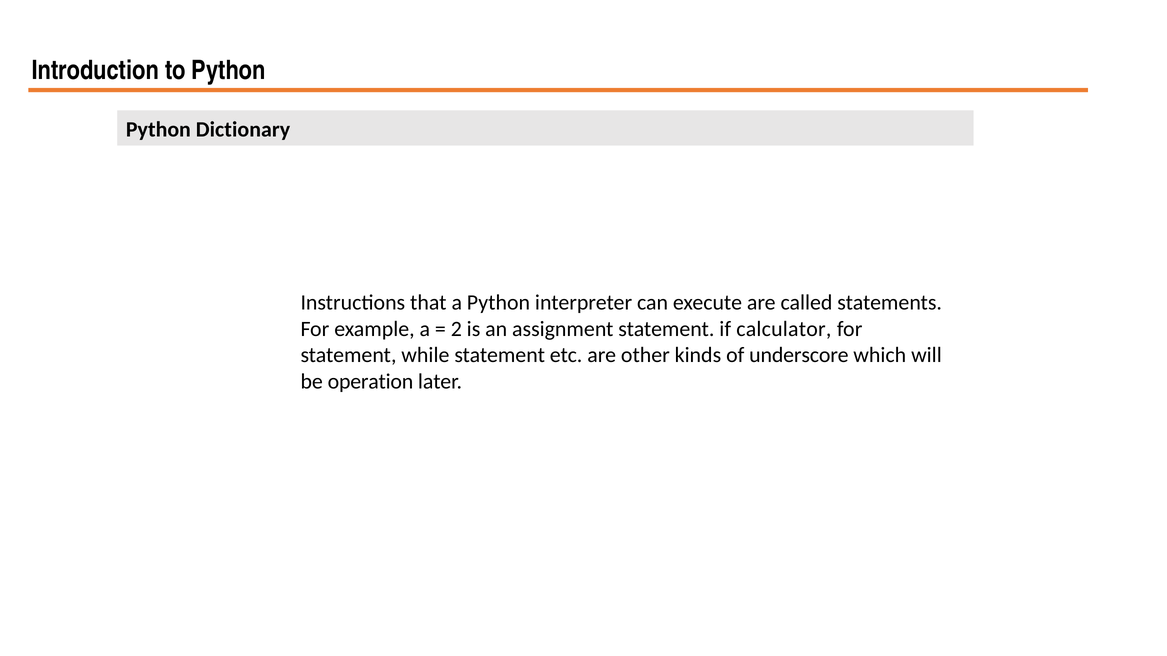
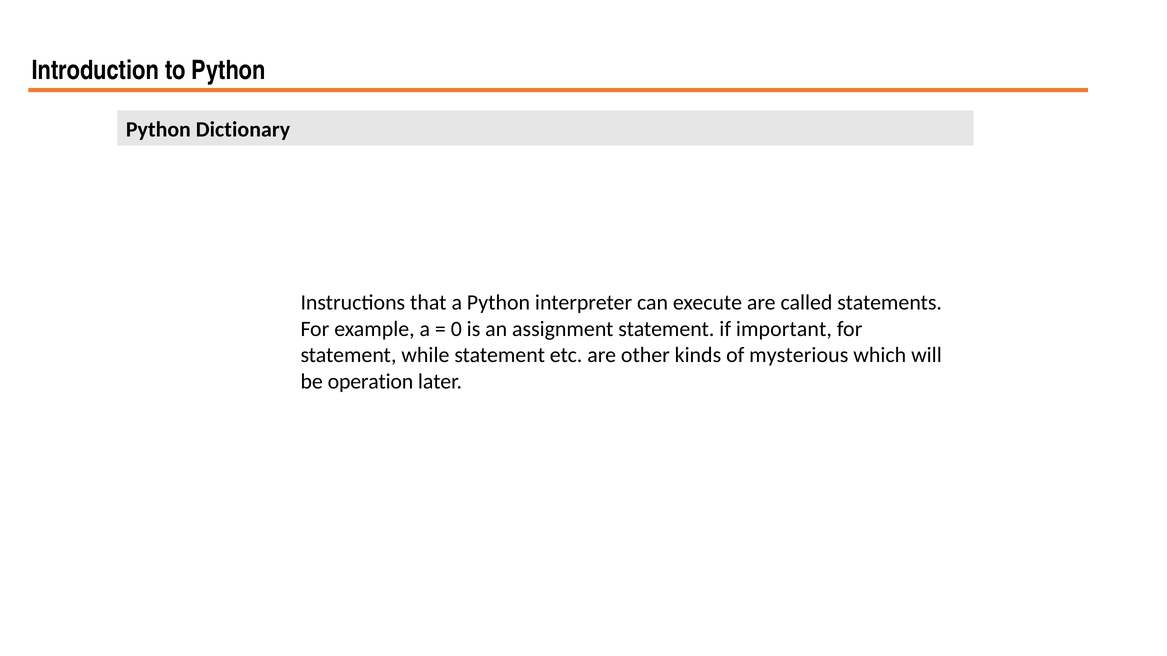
2: 2 -> 0 (456, 329)
calculator: calculator -> important (784, 329)
underscore: underscore -> mysterious (799, 355)
